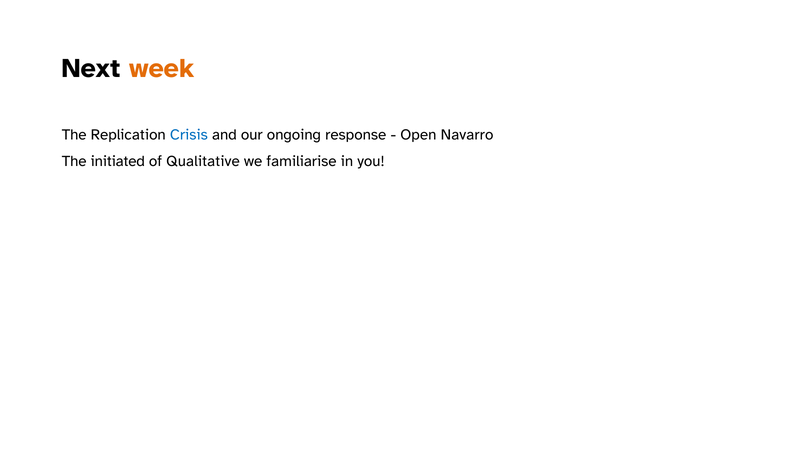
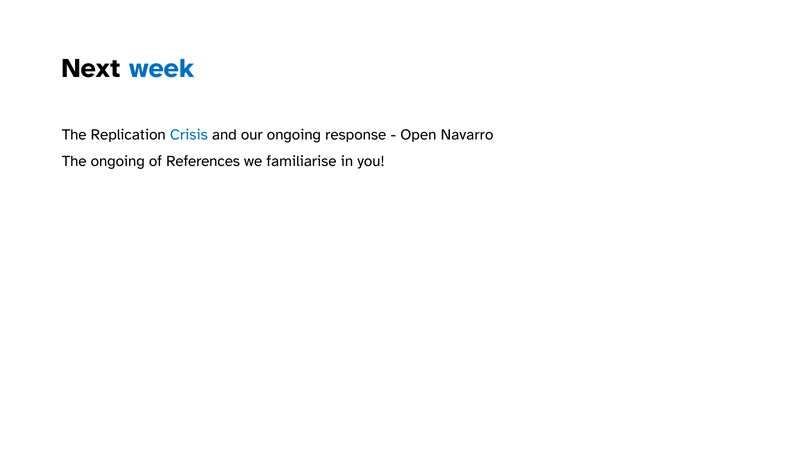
week colour: orange -> blue (162, 68)
The initiated: initiated -> ongoing (118, 161)
Qualitative: Qualitative -> References (203, 161)
